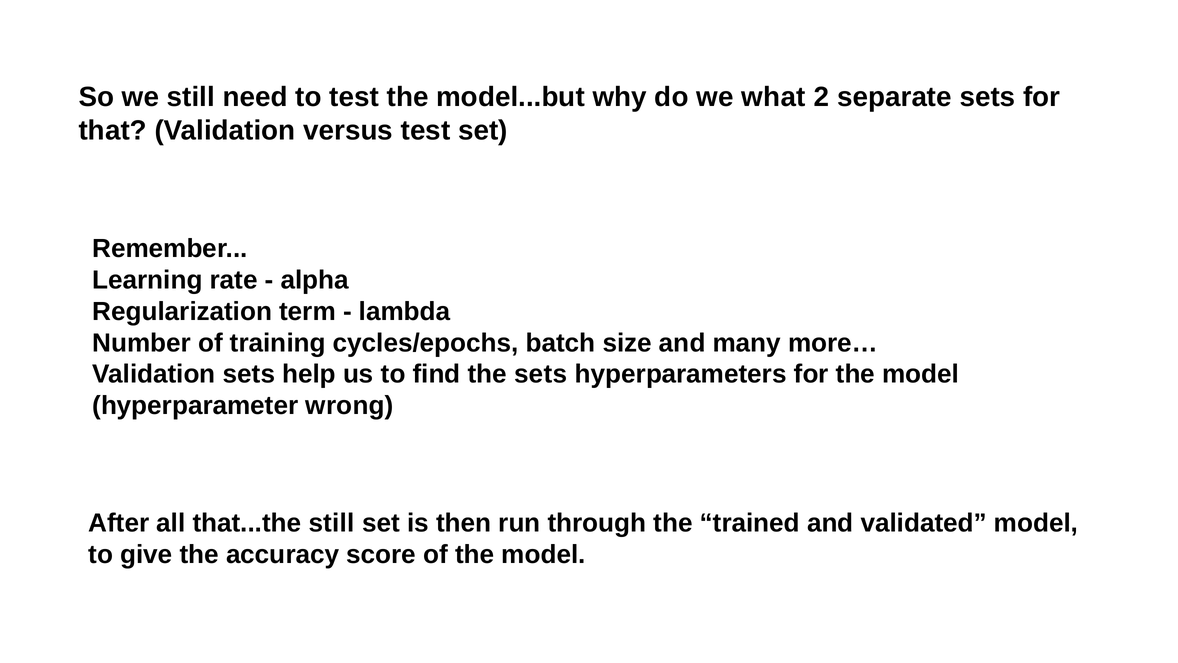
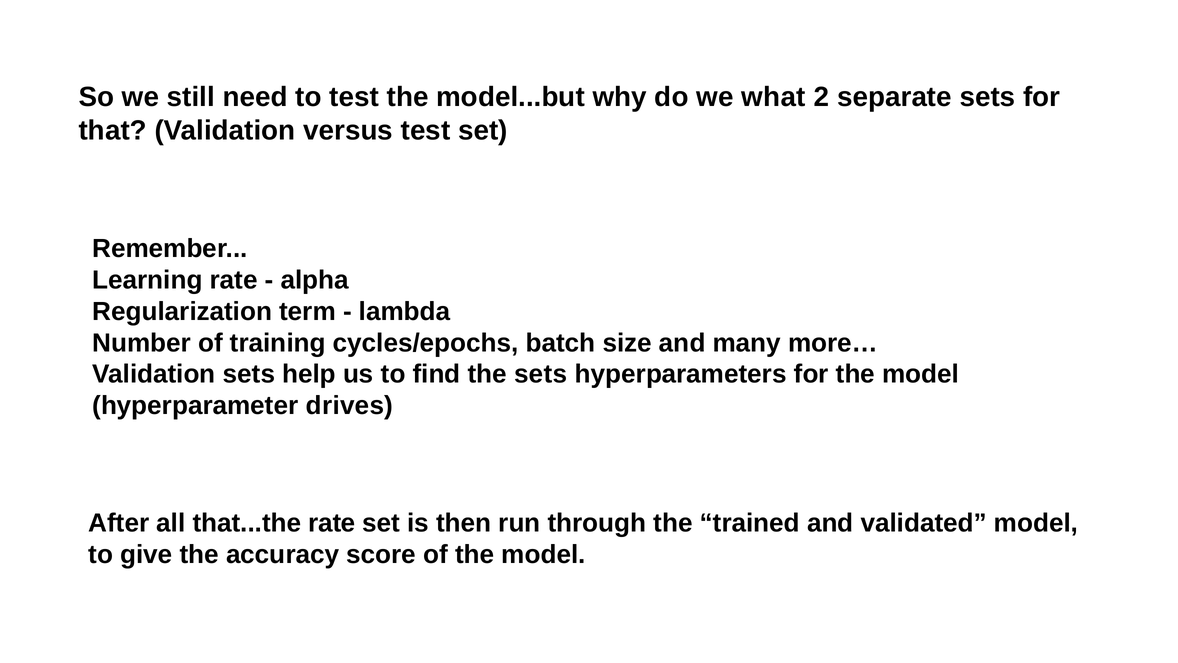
wrong: wrong -> drives (350, 406)
that...the still: still -> rate (332, 523)
